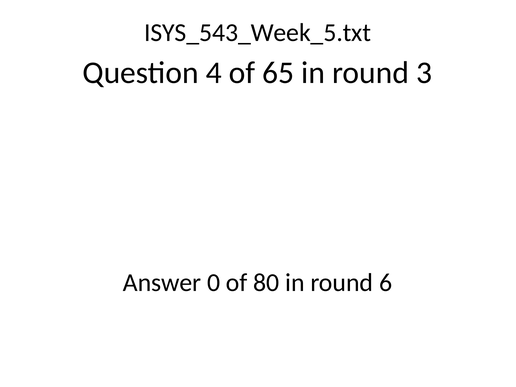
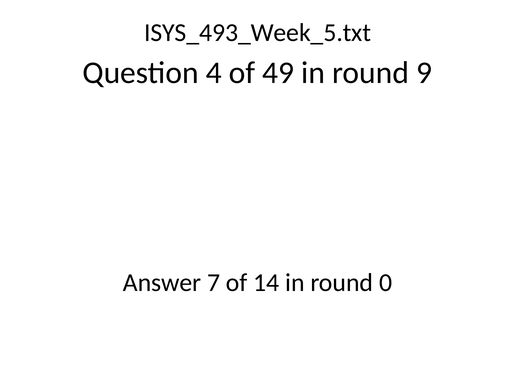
ISYS_543_Week_5.txt: ISYS_543_Week_5.txt -> ISYS_493_Week_5.txt (258, 33)
65: 65 -> 49 (278, 73)
3: 3 -> 9 (424, 73)
0: 0 -> 7 (214, 283)
80: 80 -> 14 (266, 283)
6: 6 -> 0 (386, 283)
